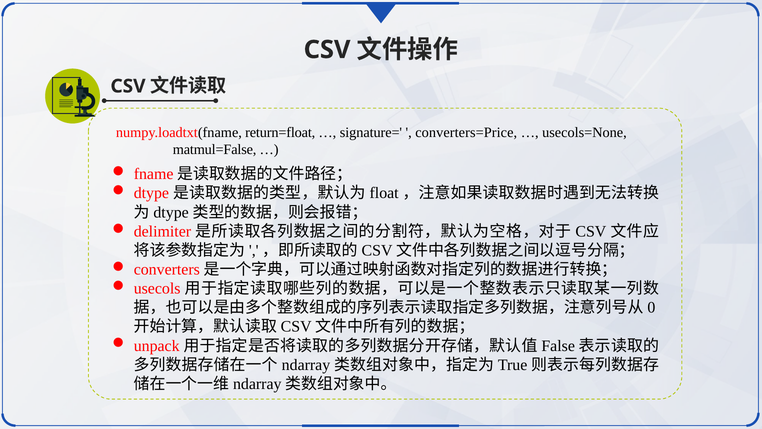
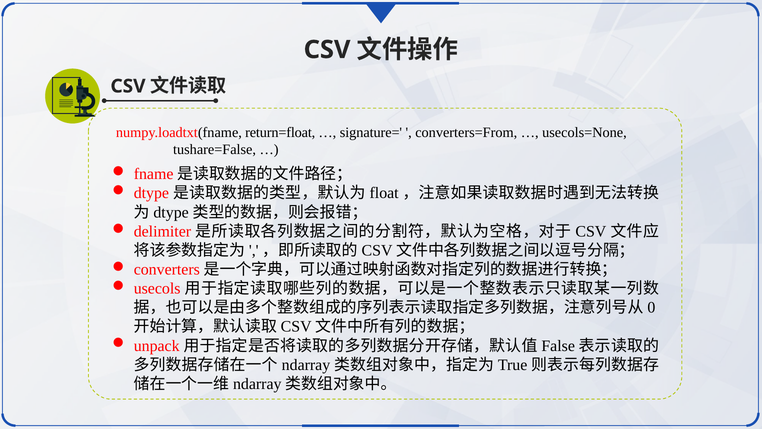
converters=Price: converters=Price -> converters=From (466, 132)
matmul=False: matmul=False -> tushare=False (215, 150)
